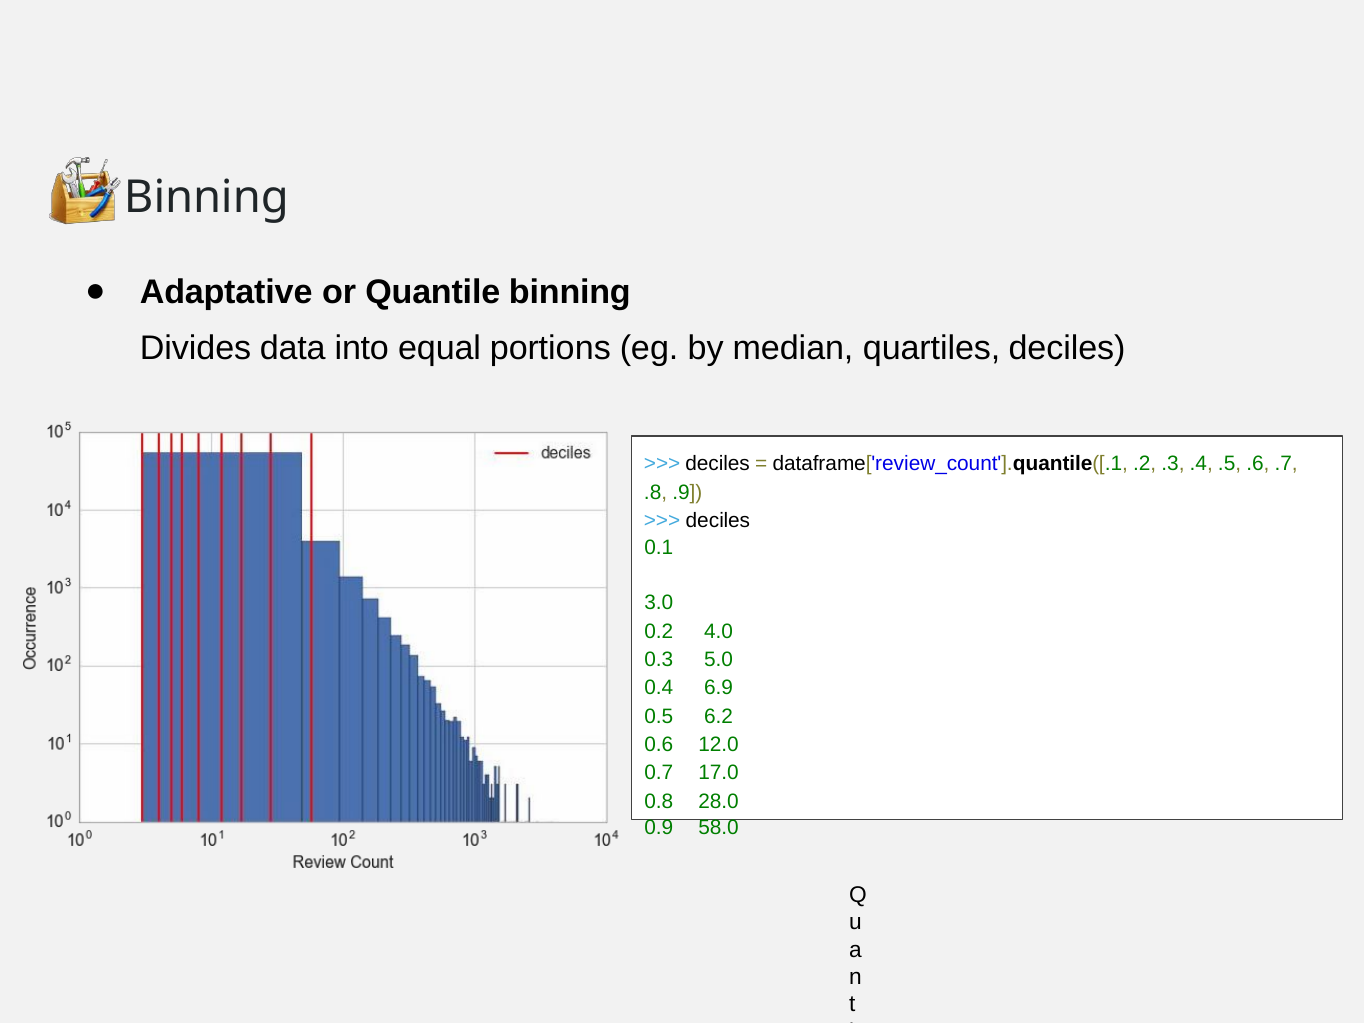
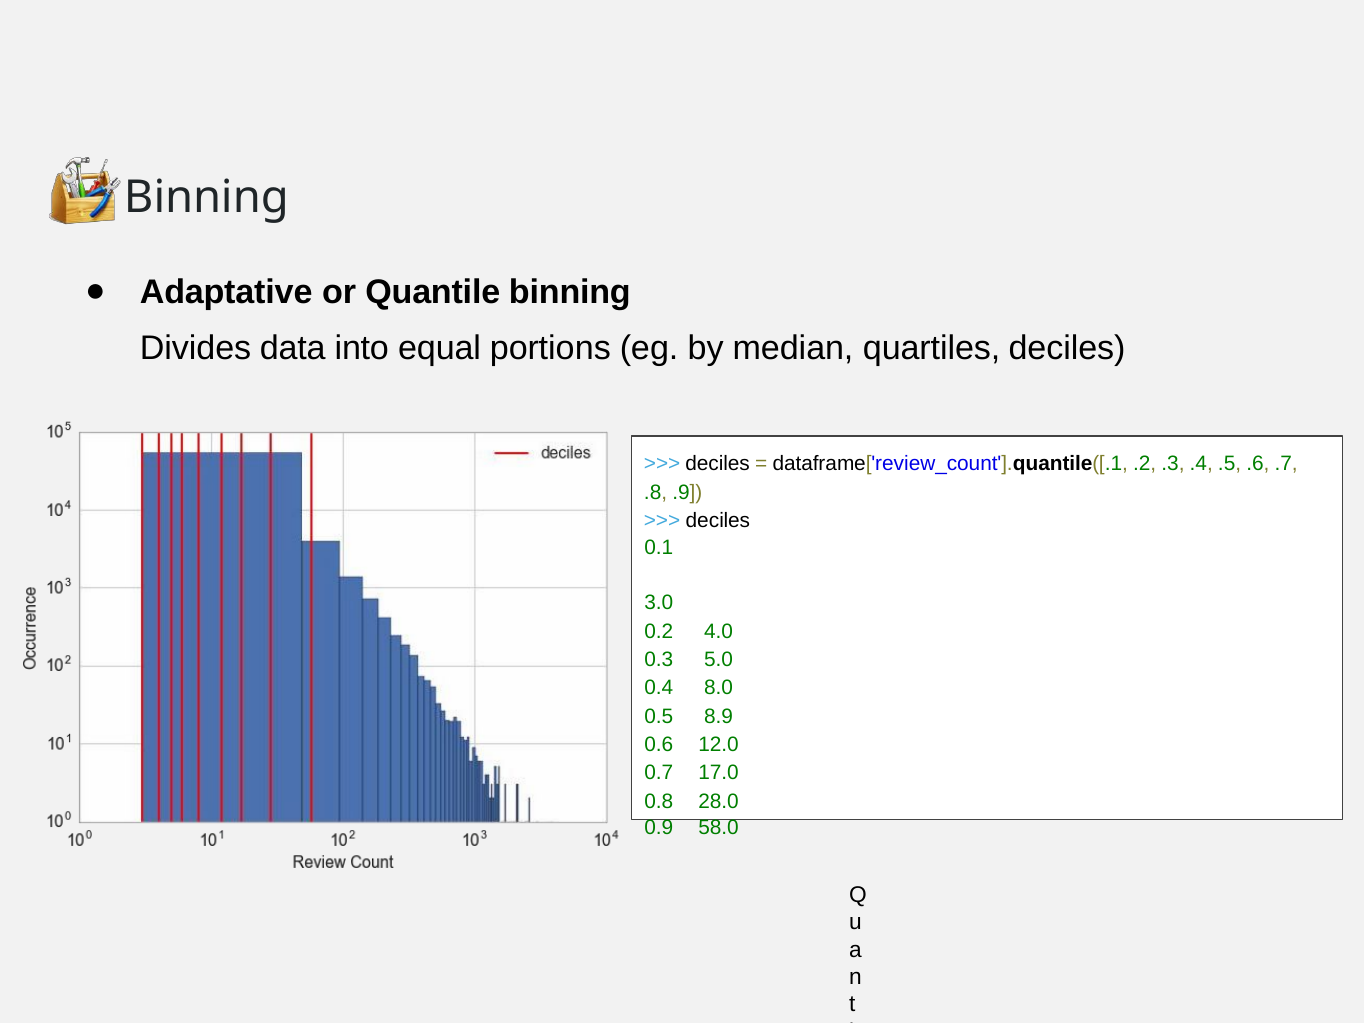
6.9: 6.9 -> 8.0 (719, 688)
6.2: 6.2 -> 8.9 (719, 716)
